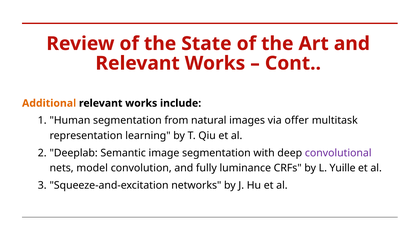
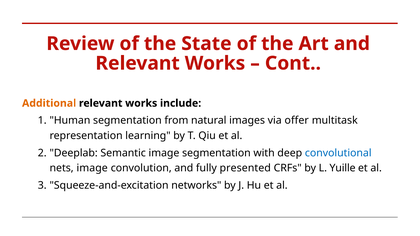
convolutional colour: purple -> blue (338, 153)
nets model: model -> image (92, 168)
luminance: luminance -> presented (245, 168)
